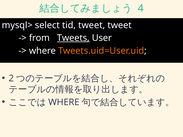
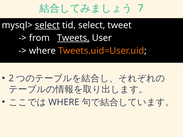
4: 4 -> 7 (141, 8)
select underline: none -> present (47, 25)
tid tweet: tweet -> select (92, 25)
